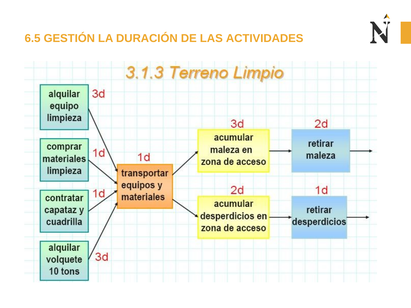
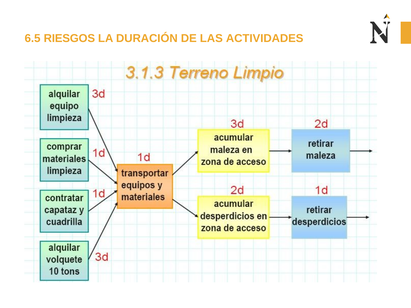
GESTIÓN: GESTIÓN -> RIESGOS (69, 38)
